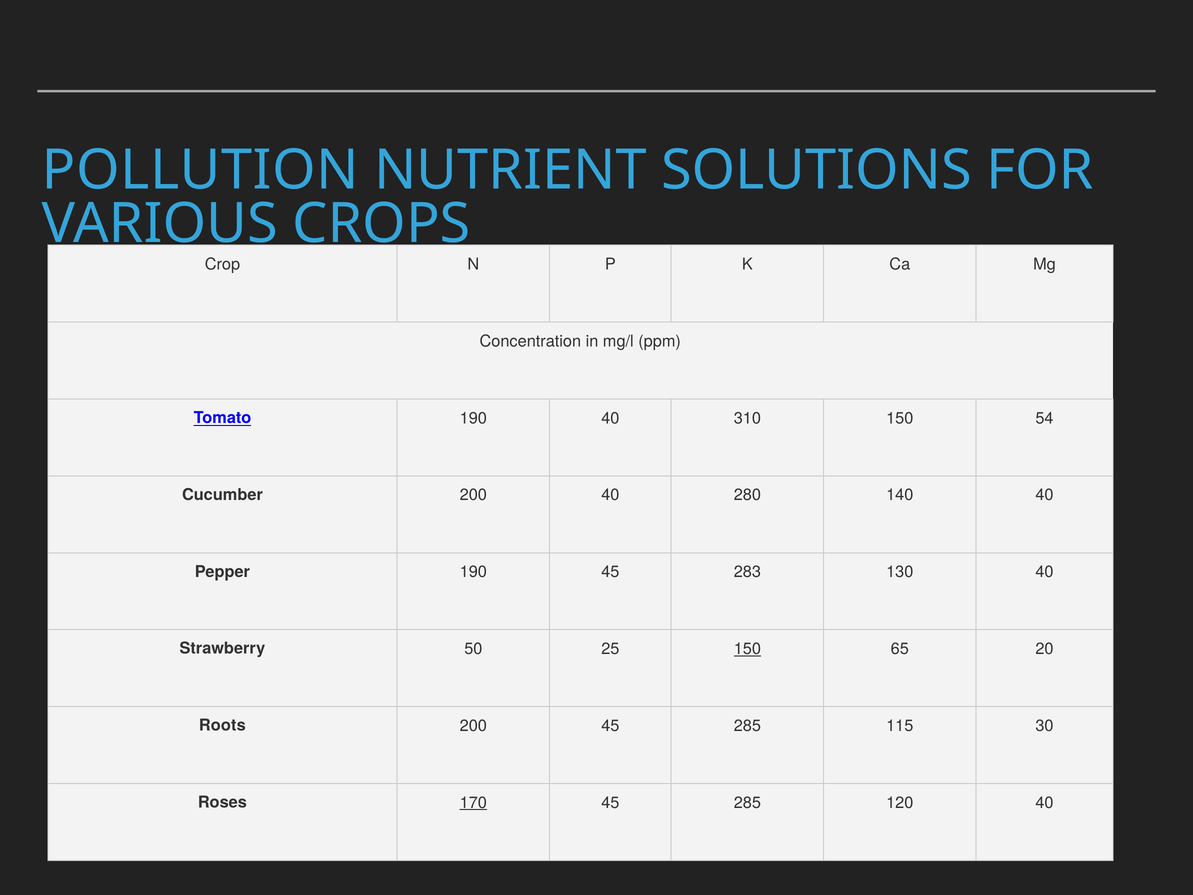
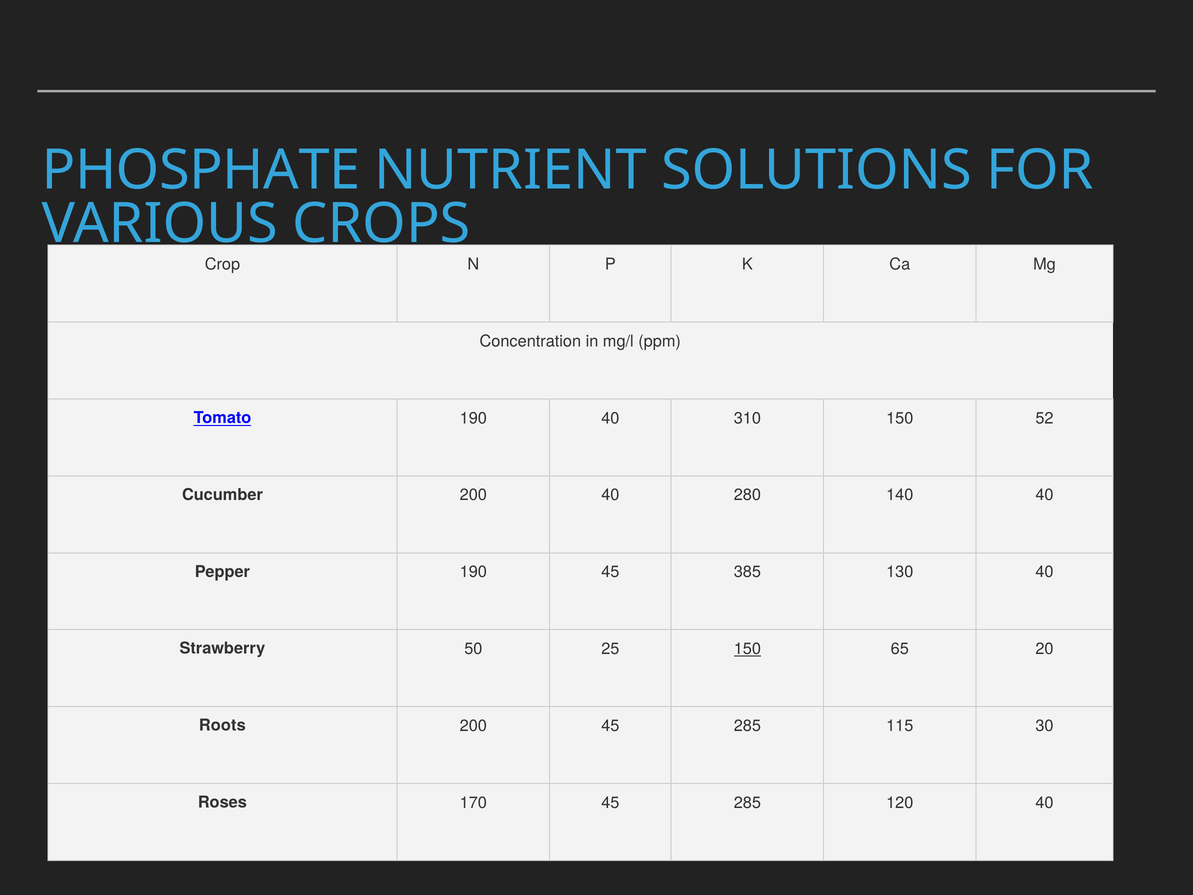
POLLUTION: POLLUTION -> PHOSPHATE (201, 170)
54: 54 -> 52 (1044, 418)
283: 283 -> 385 (747, 572)
170 underline: present -> none (473, 802)
